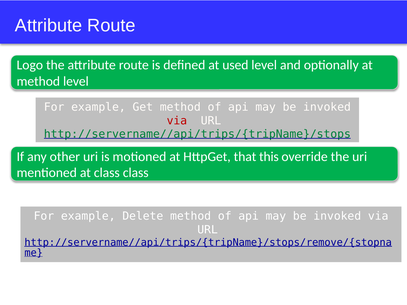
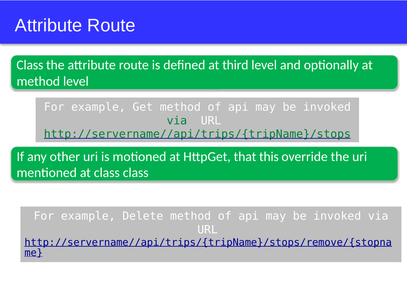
Logo: Logo -> Class (30, 65)
used: used -> third (235, 65)
via colour: red -> green (177, 121)
